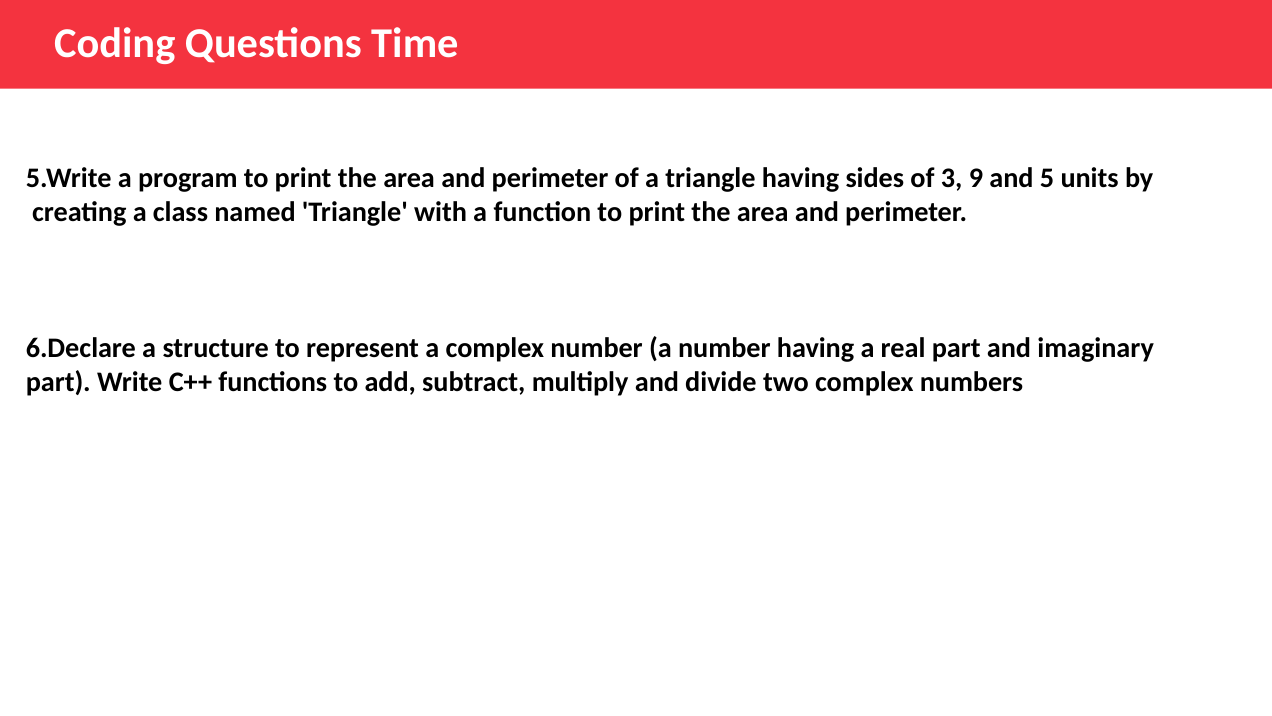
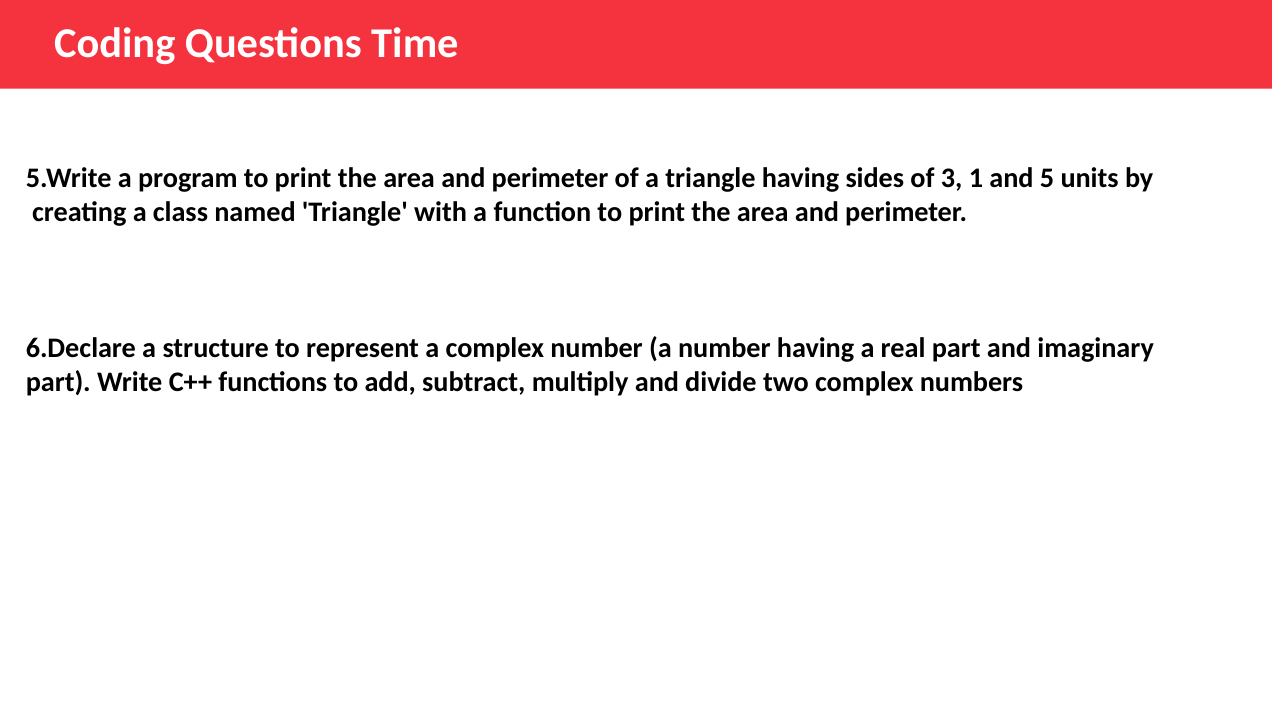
9: 9 -> 1 (976, 178)
